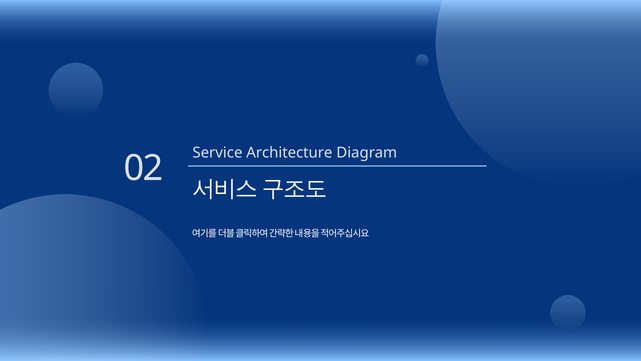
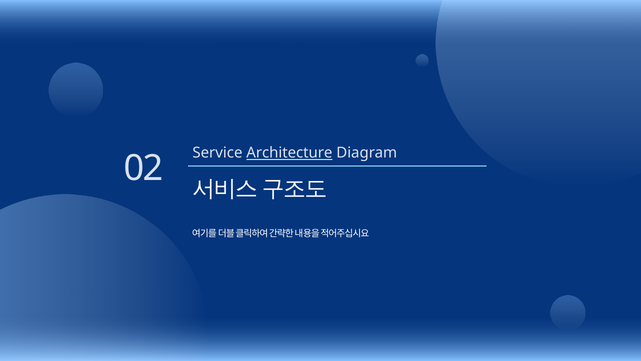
Architecture underline: none -> present (289, 153)
